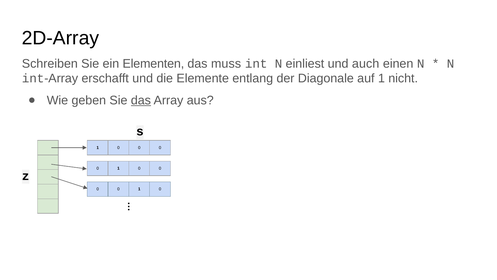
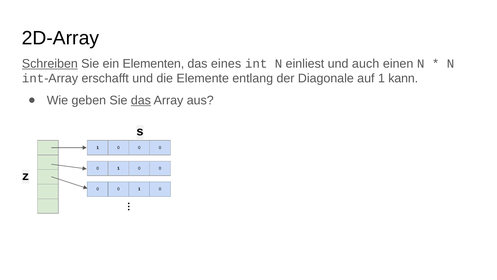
Schreiben underline: none -> present (50, 64)
muss: muss -> eines (226, 64)
nicht: nicht -> kann (403, 78)
